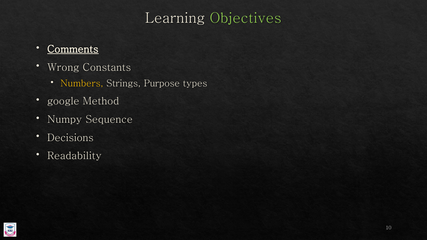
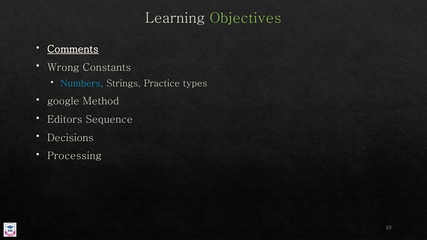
Numbers colour: yellow -> light blue (82, 84)
Purpose: Purpose -> Practice (162, 84)
Numpy: Numpy -> Editors (65, 120)
Readability: Readability -> Processing (74, 156)
